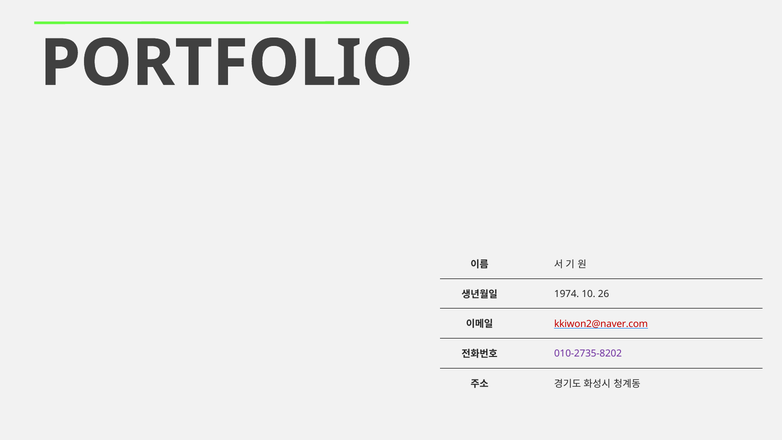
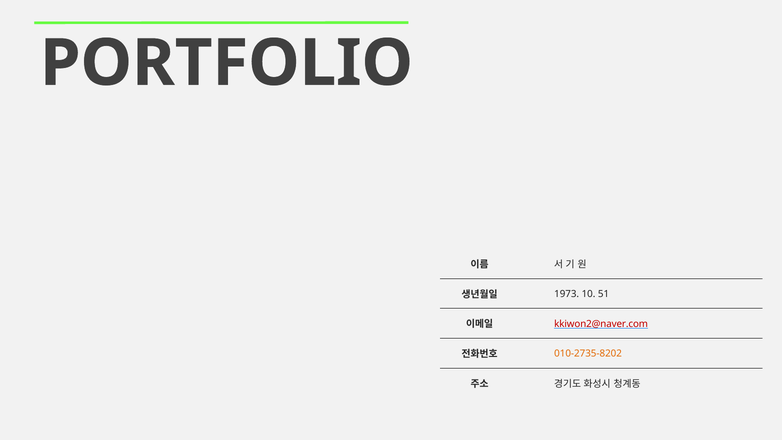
1974: 1974 -> 1973 (567, 294)
26: 26 -> 51 (604, 294)
010-2735-8202 colour: purple -> orange (588, 353)
